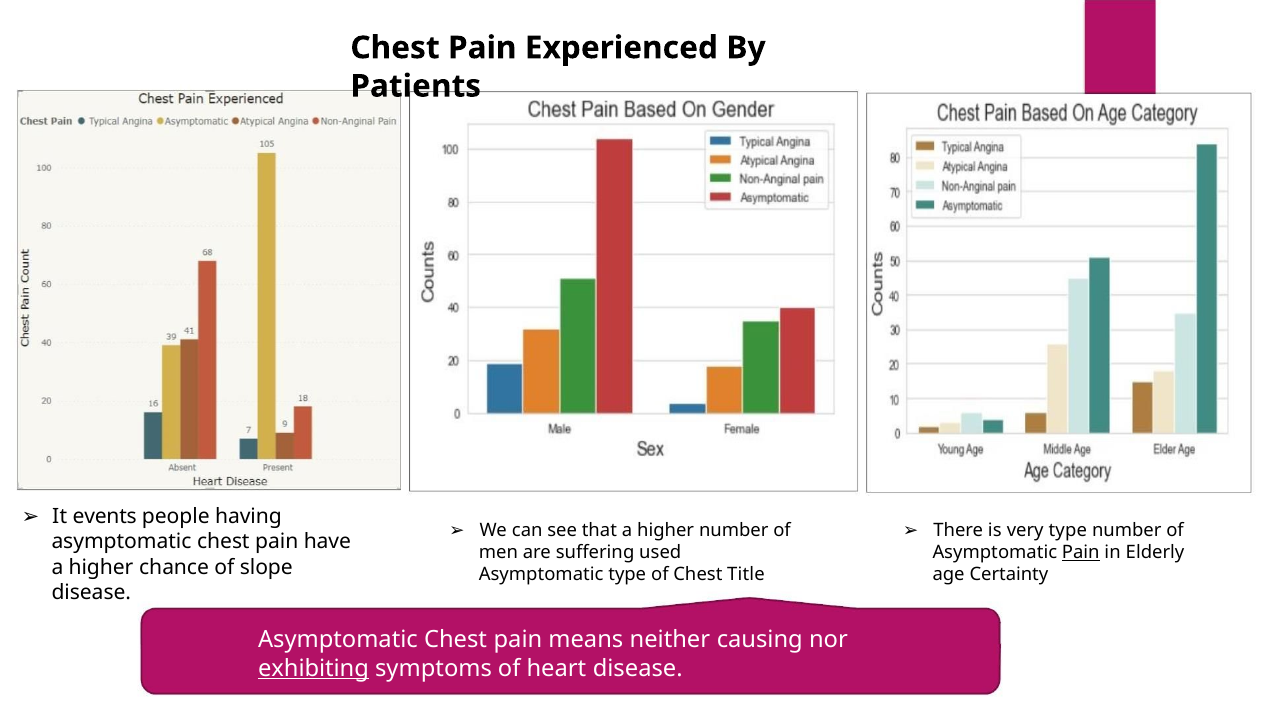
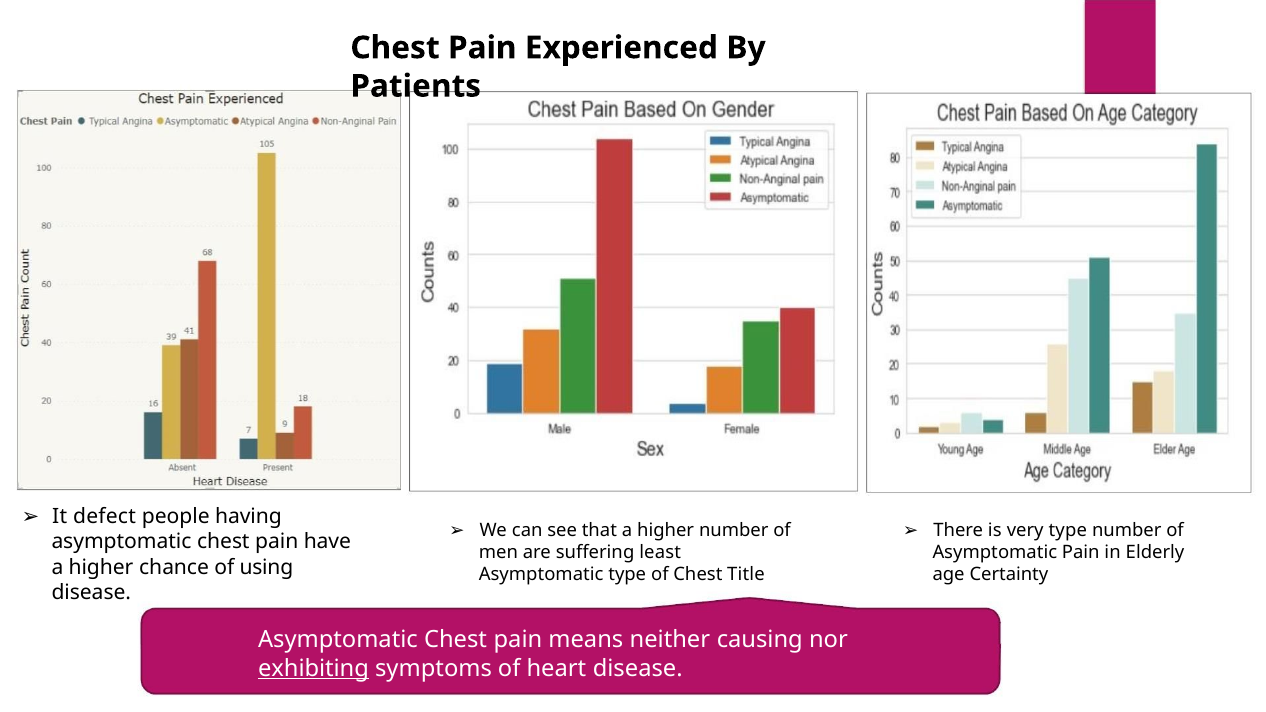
events: events -> defect (105, 517)
used: used -> least (660, 553)
Pain underline: present -> none (1081, 553)
slope: slope -> using (266, 567)
